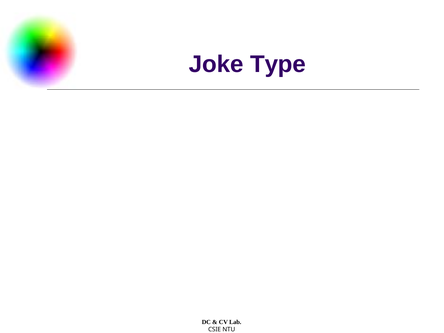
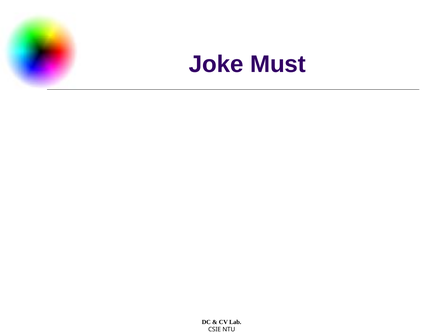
Type: Type -> Must (278, 64)
